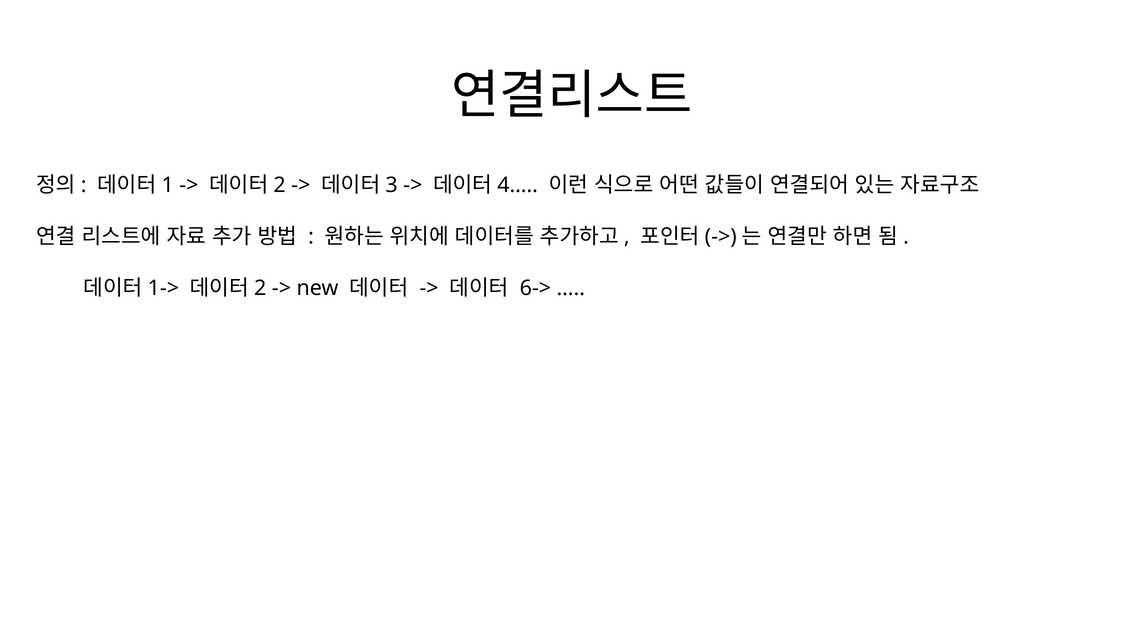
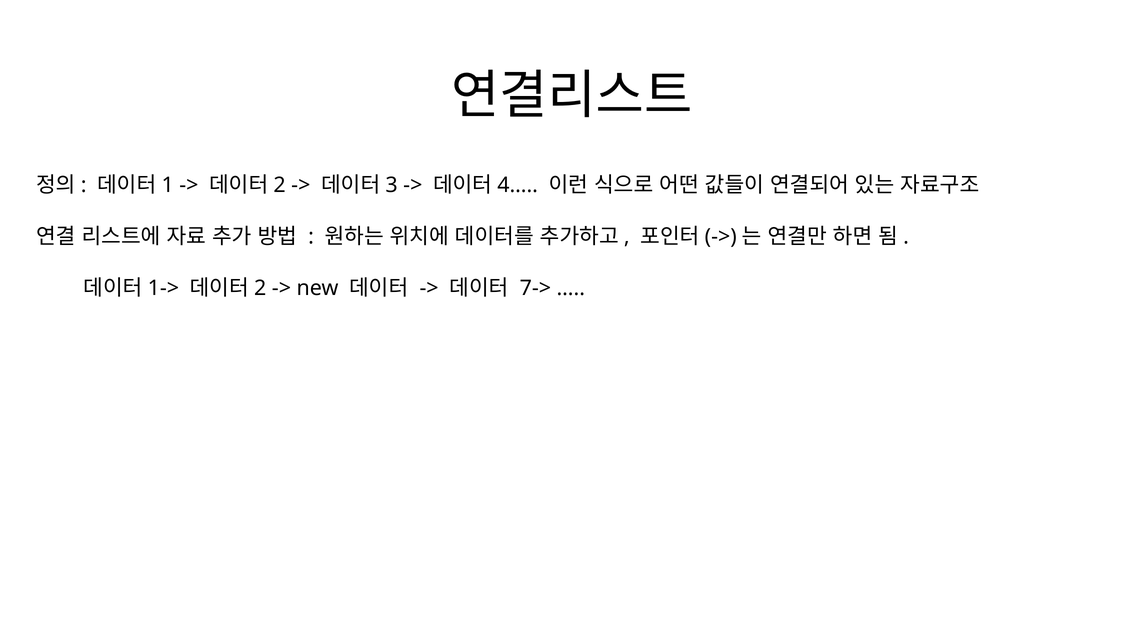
6->: 6-> -> 7-> (535, 288)
